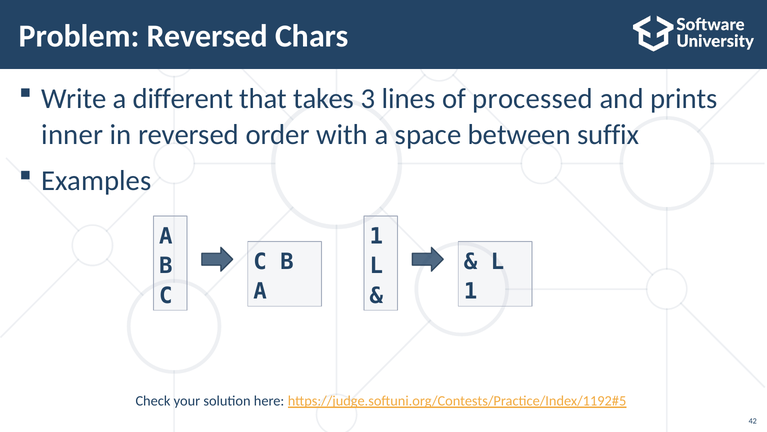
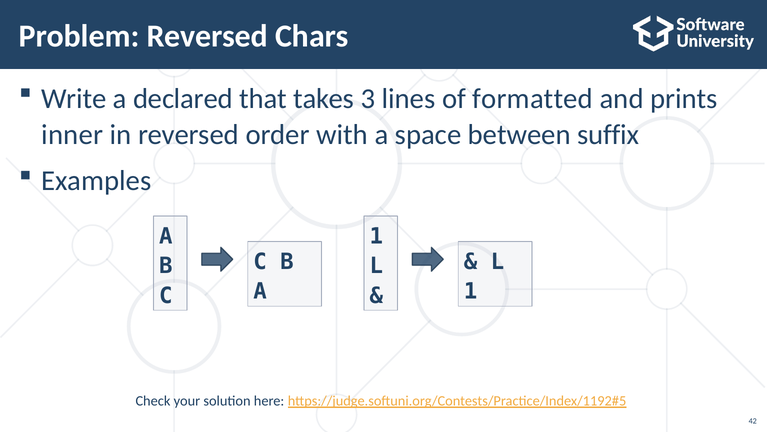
different: different -> declared (183, 99)
processed: processed -> formatted (533, 99)
